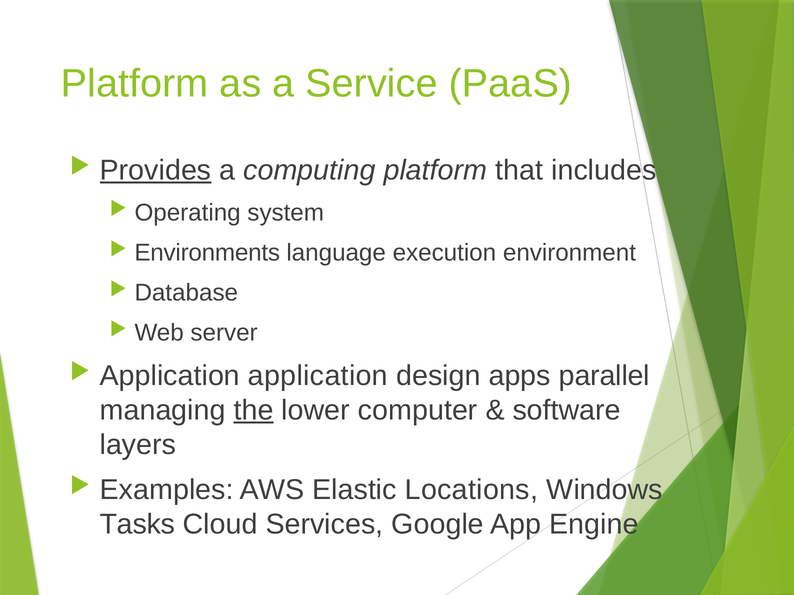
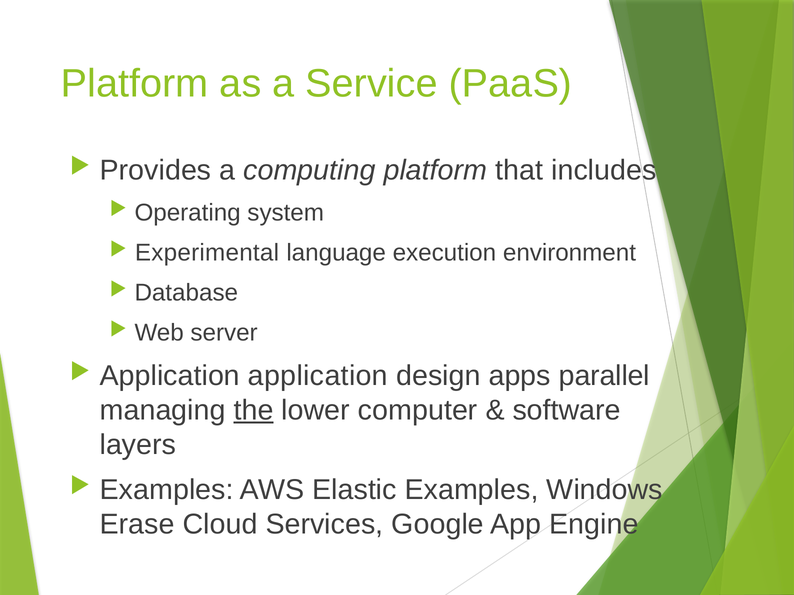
Provides underline: present -> none (156, 170)
Environments: Environments -> Experimental (207, 253)
Elastic Locations: Locations -> Examples (472, 490)
Tasks: Tasks -> Erase (137, 525)
